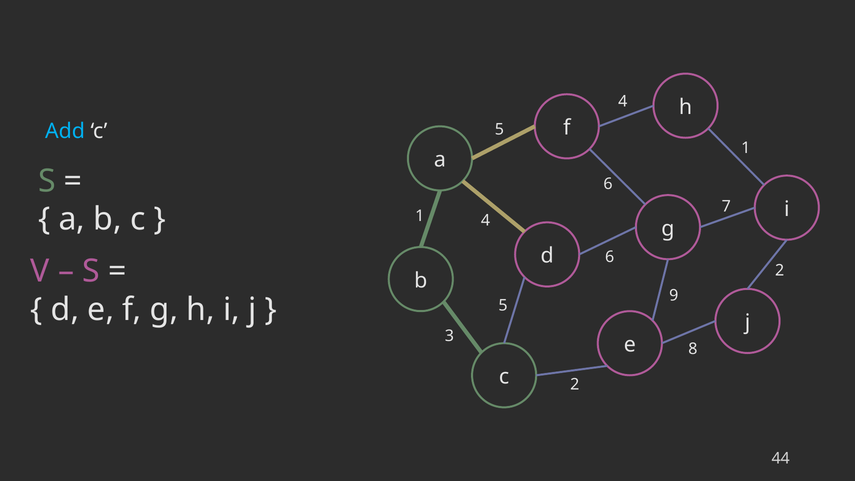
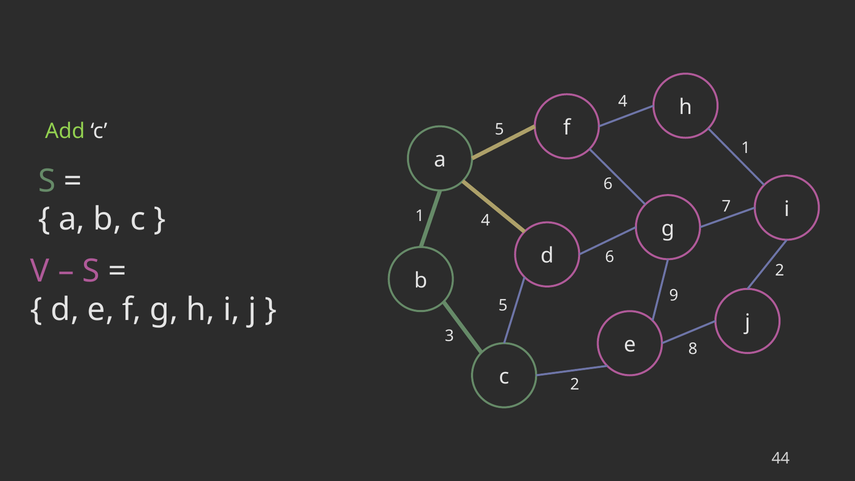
Add colour: light blue -> light green (65, 131)
